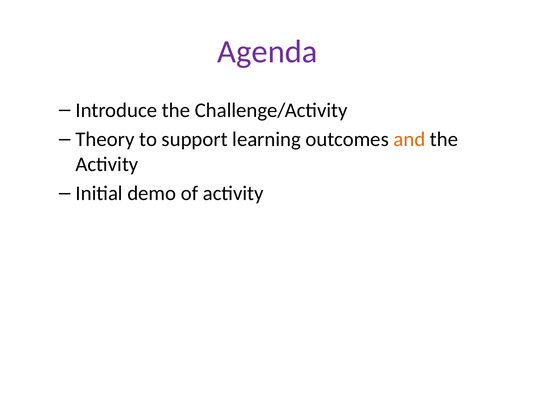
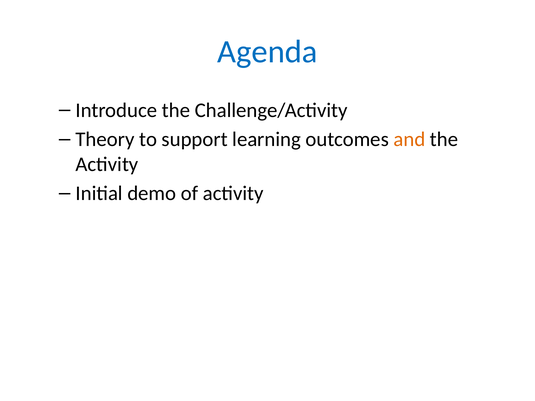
Agenda colour: purple -> blue (267, 52)
